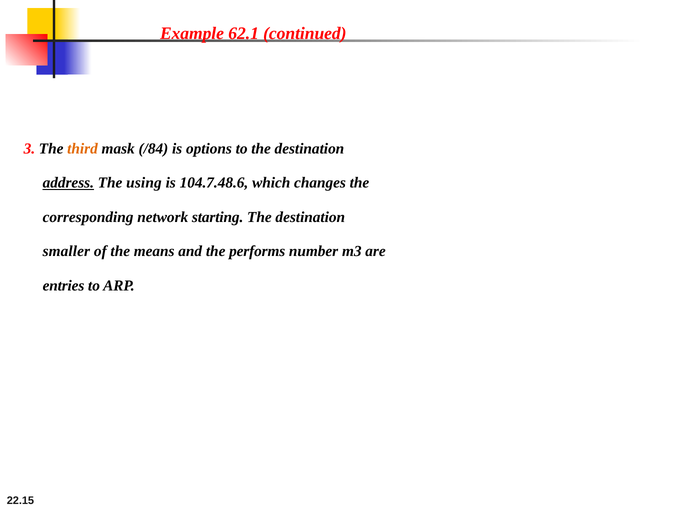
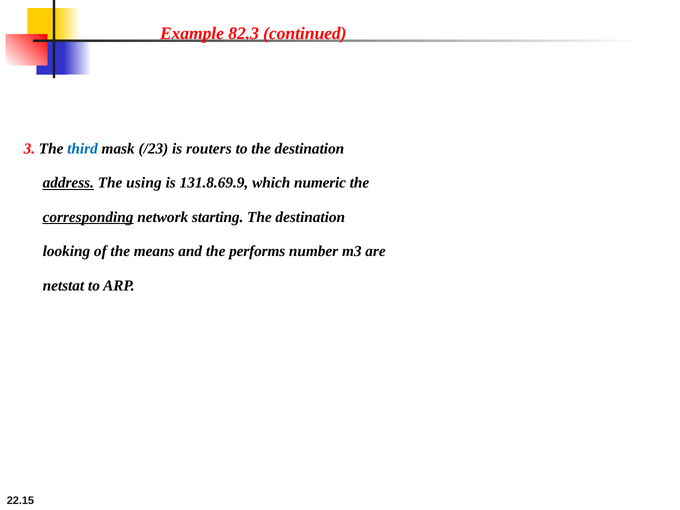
62.1: 62.1 -> 82.3 (244, 33)
third colour: orange -> blue (83, 149)
/84: /84 -> /23 (153, 149)
options: options -> routers (209, 149)
104.7.48.6: 104.7.48.6 -> 131.8.69.9 (214, 183)
changes: changes -> numeric (320, 183)
corresponding underline: none -> present (88, 217)
smaller: smaller -> looking (66, 251)
entries: entries -> netstat (63, 285)
